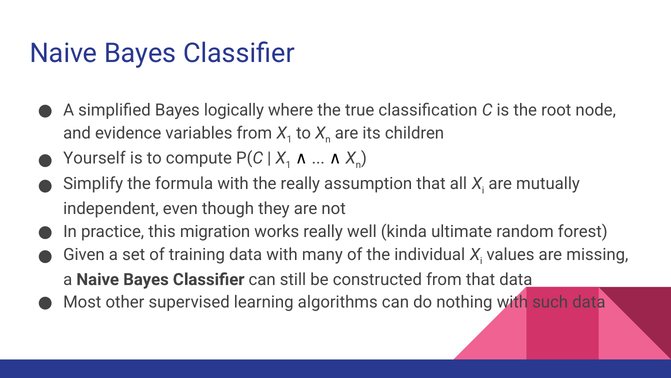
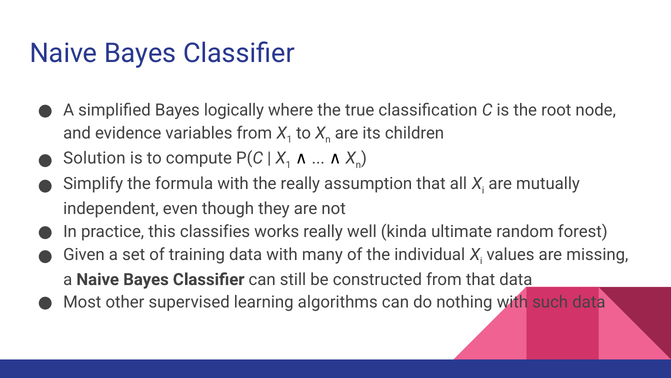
Yourself: Yourself -> Solution (94, 158)
migration: migration -> classifies (215, 231)
